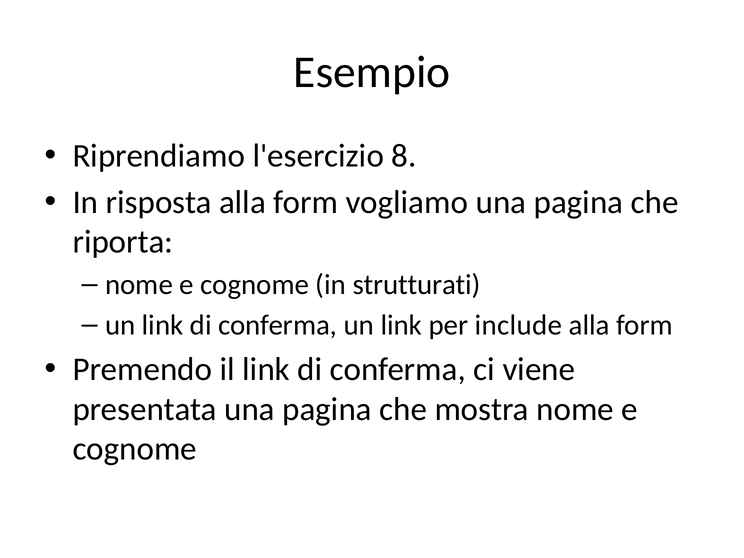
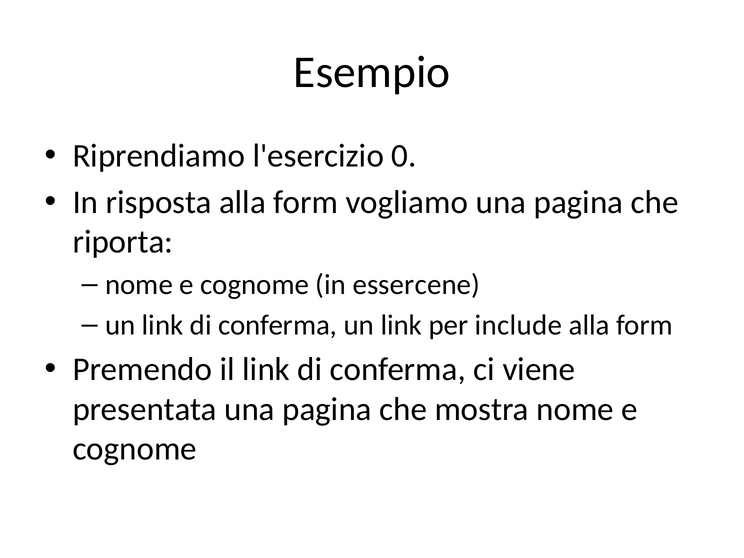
8: 8 -> 0 (404, 156)
strutturati: strutturati -> essercene (416, 285)
